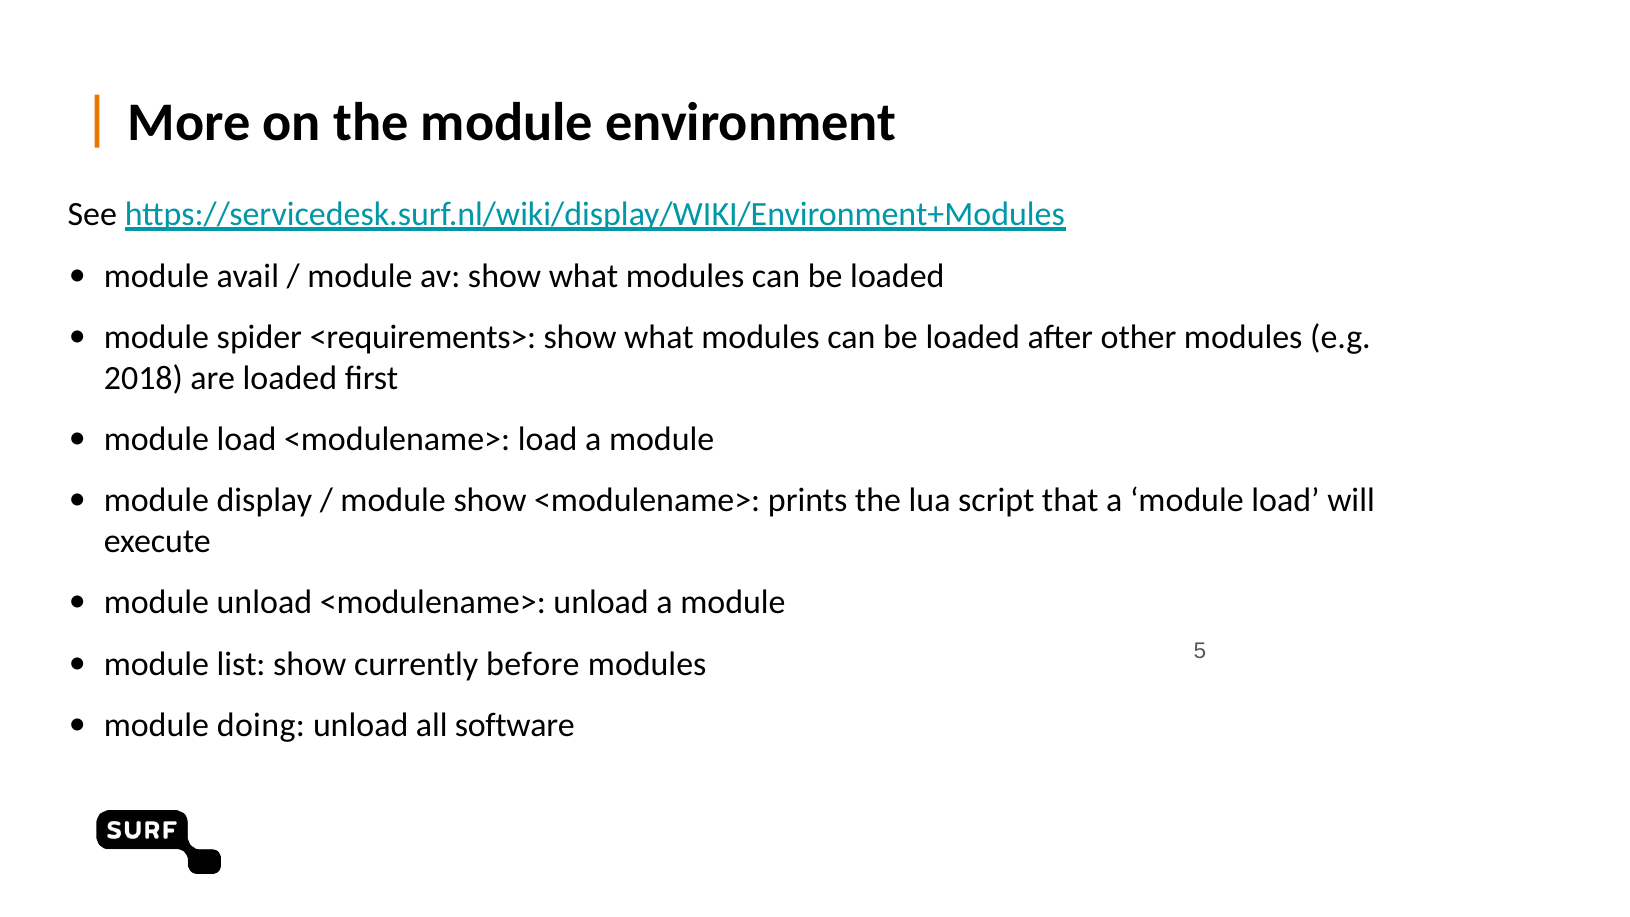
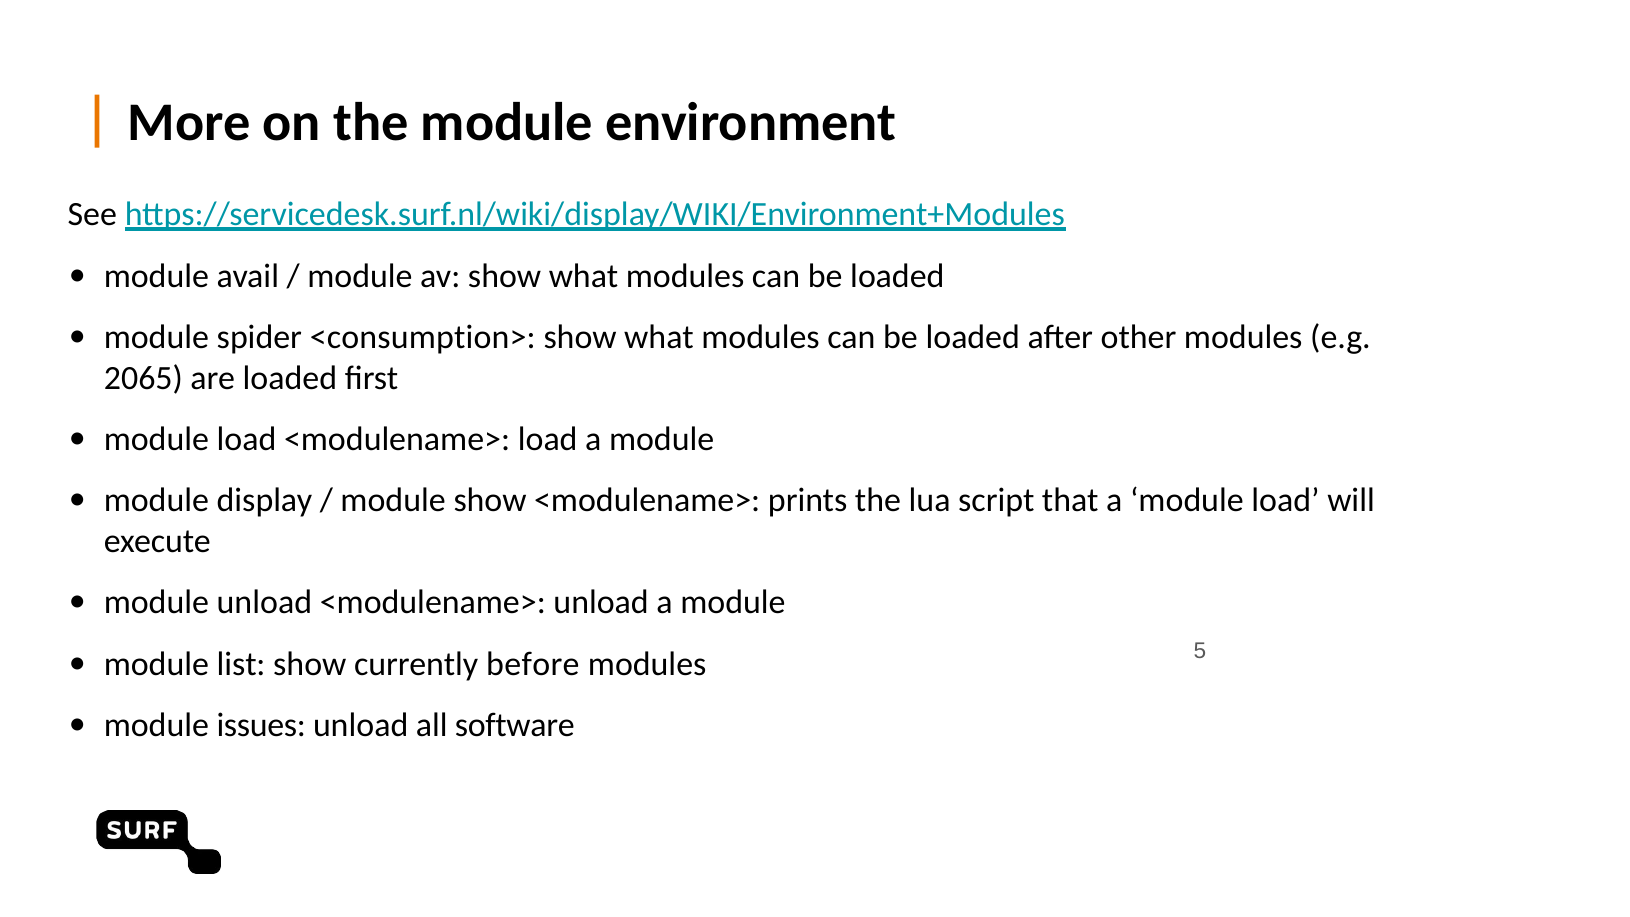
<requirements>: <requirements> -> <consumption> (423, 338)
2018: 2018 -> 2065 (143, 378)
doing: doing -> issues (261, 725)
